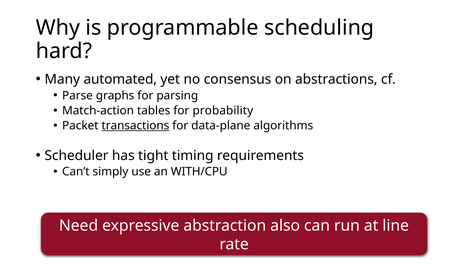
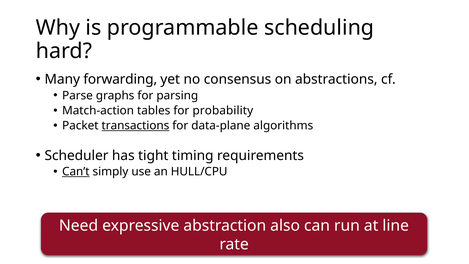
automated: automated -> forwarding (120, 79)
Can’t underline: none -> present (76, 172)
WITH/CPU: WITH/CPU -> HULL/CPU (199, 172)
